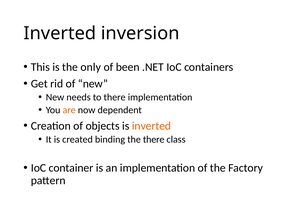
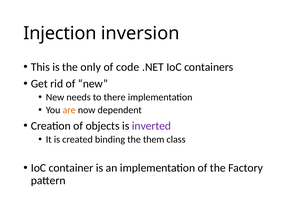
Inverted: Inverted -> Injection (60, 33)
been: been -> code (128, 67)
inverted colour: orange -> purple (152, 126)
the there: there -> them (154, 140)
